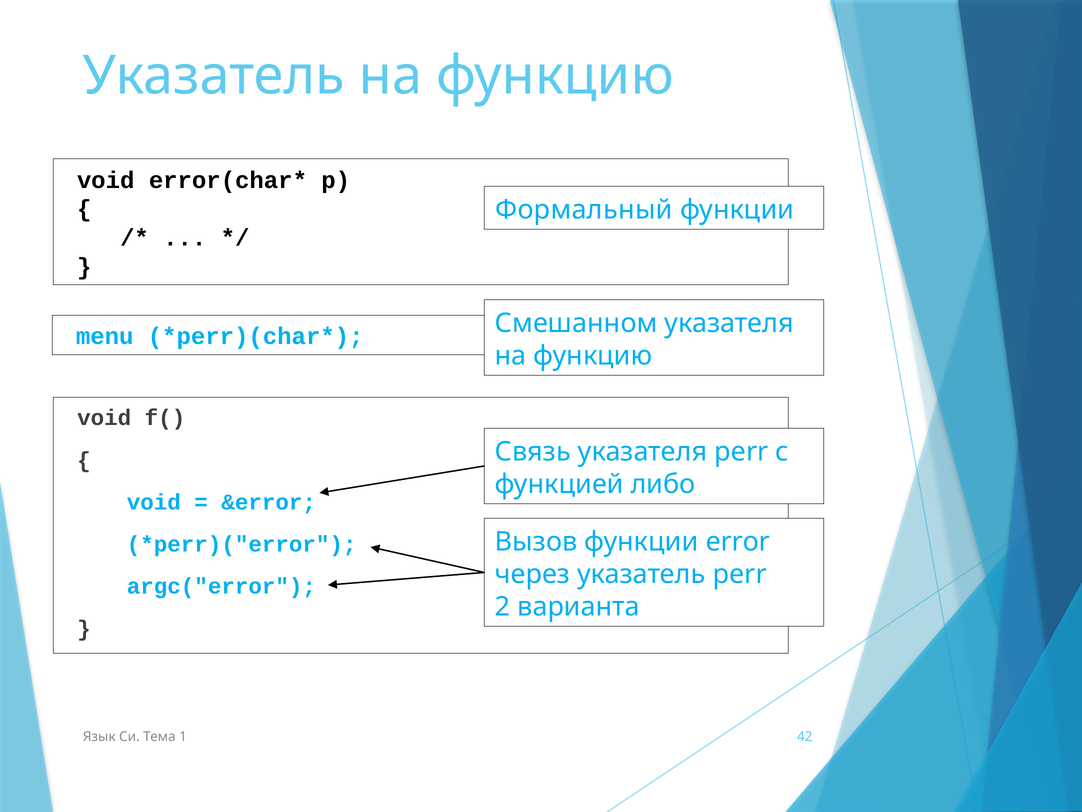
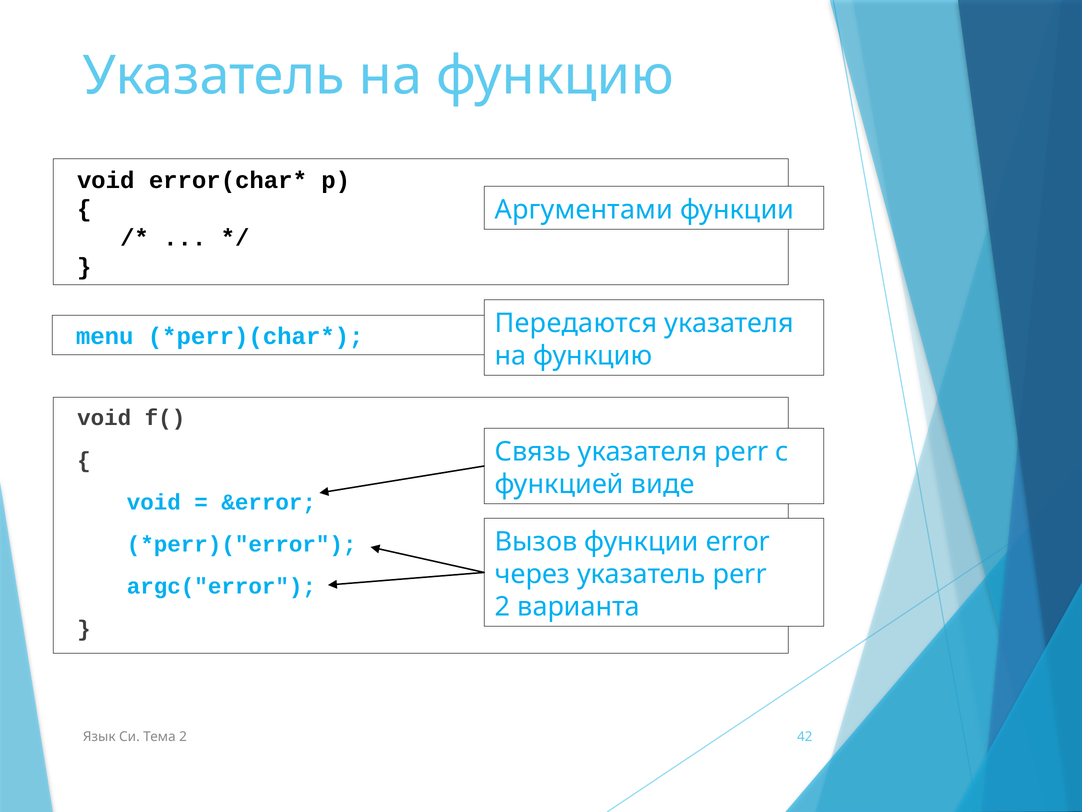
Формальный: Формальный -> Аргументами (584, 210)
Смешанном: Смешанном -> Передаются (576, 323)
либо: либо -> виде (663, 484)
Тема 1: 1 -> 2 (183, 736)
